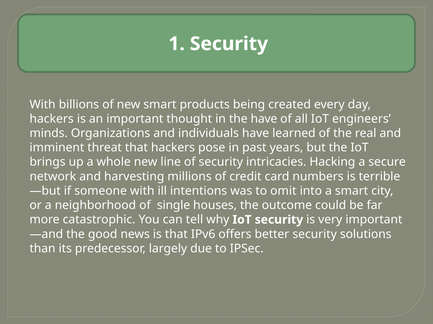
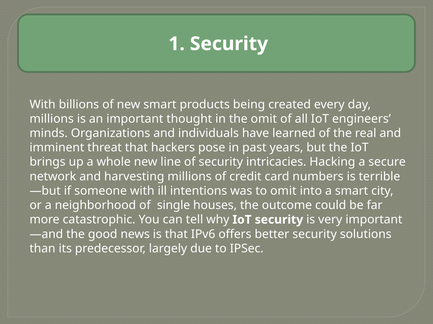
hackers: hackers -> millions (52, 119)
the have: have -> omit (264, 119)
